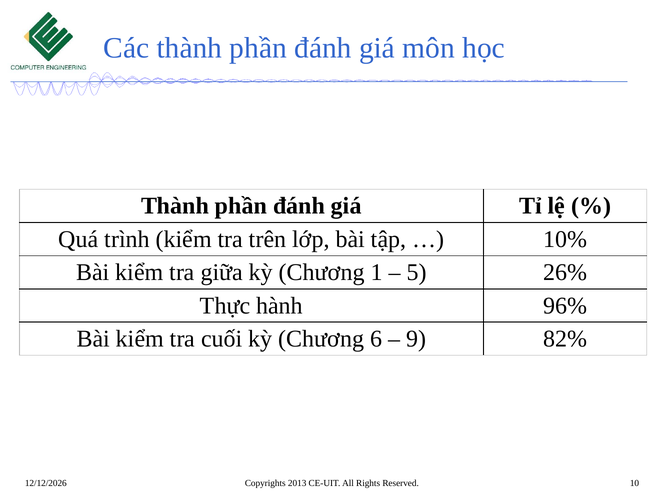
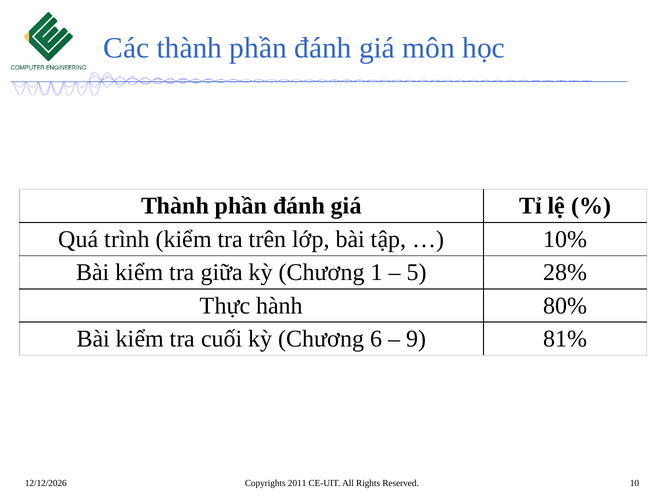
26%: 26% -> 28% (565, 272)
96%: 96% -> 80% (565, 306)
82%: 82% -> 81% (565, 339)
2013: 2013 -> 2011 (297, 483)
